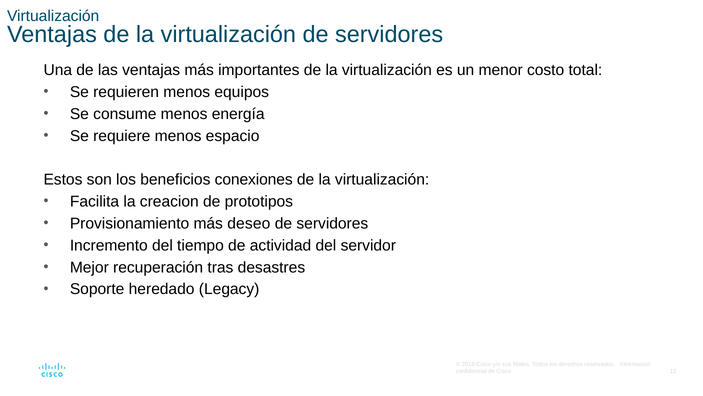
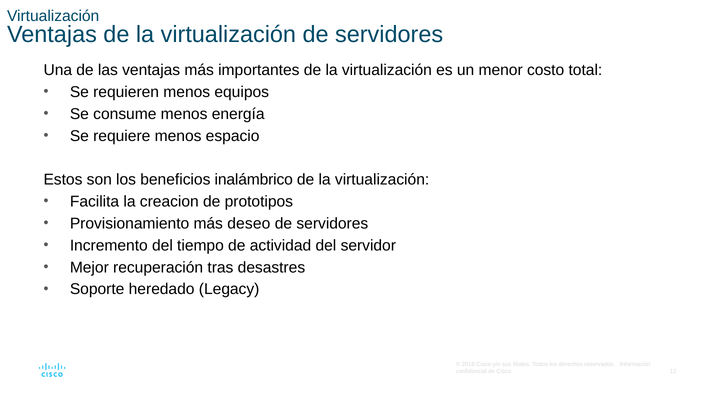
conexiones: conexiones -> inalámbrico (254, 180)
